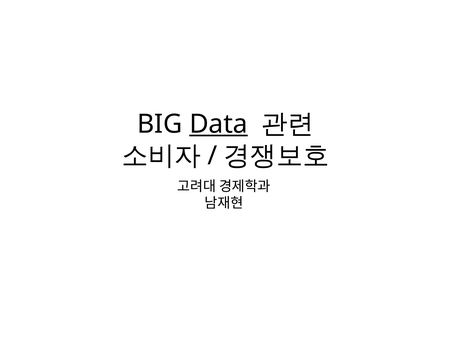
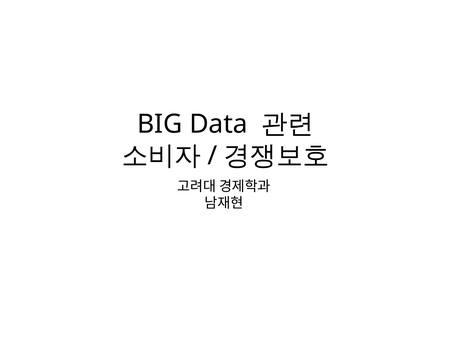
Data underline: present -> none (219, 124)
